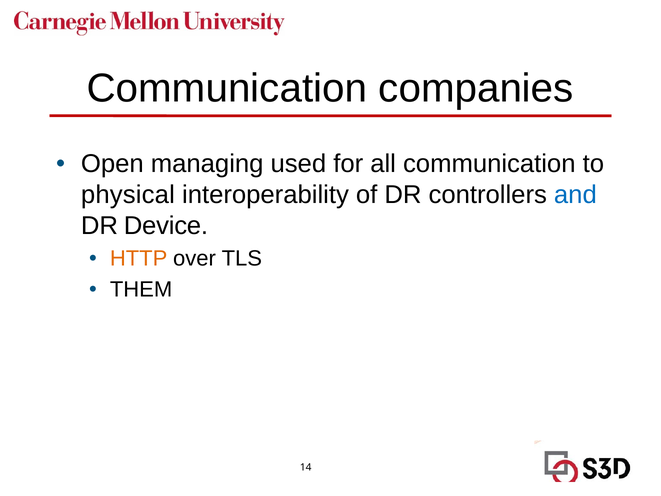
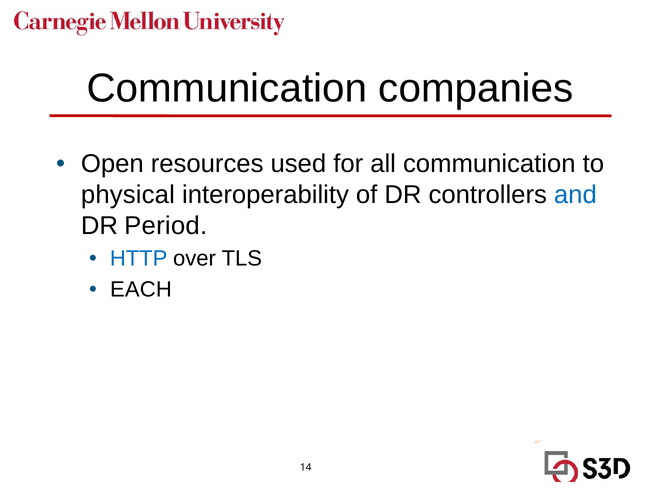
managing: managing -> resources (207, 164)
Device: Device -> Period (166, 225)
HTTP colour: orange -> blue (139, 258)
THEM: THEM -> EACH (141, 289)
